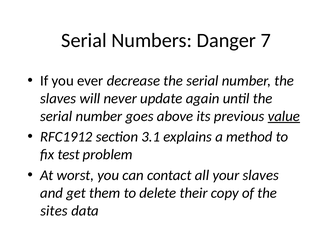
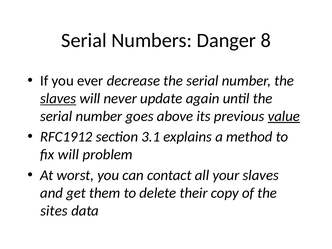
7: 7 -> 8 (266, 41)
slaves underline: none -> present (58, 98)
fix test: test -> will (68, 155)
